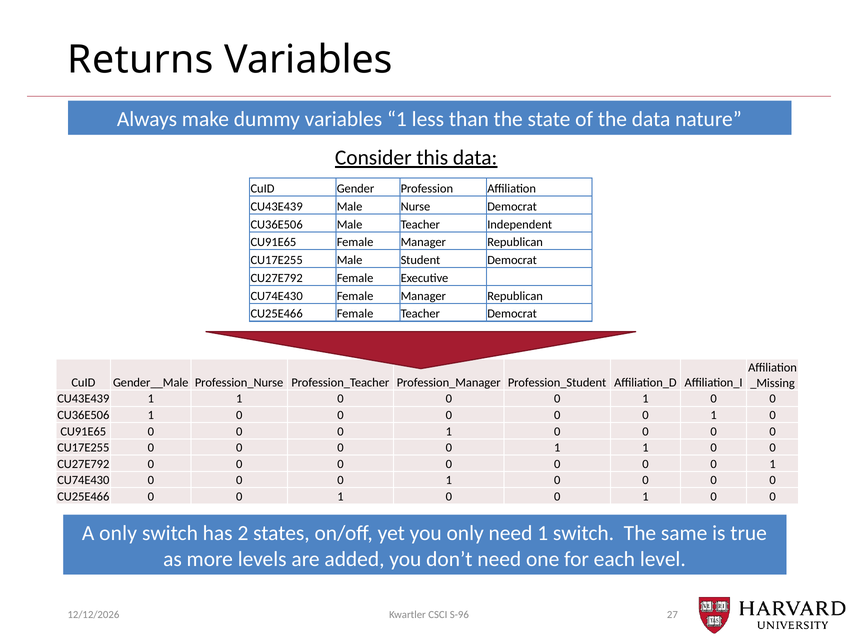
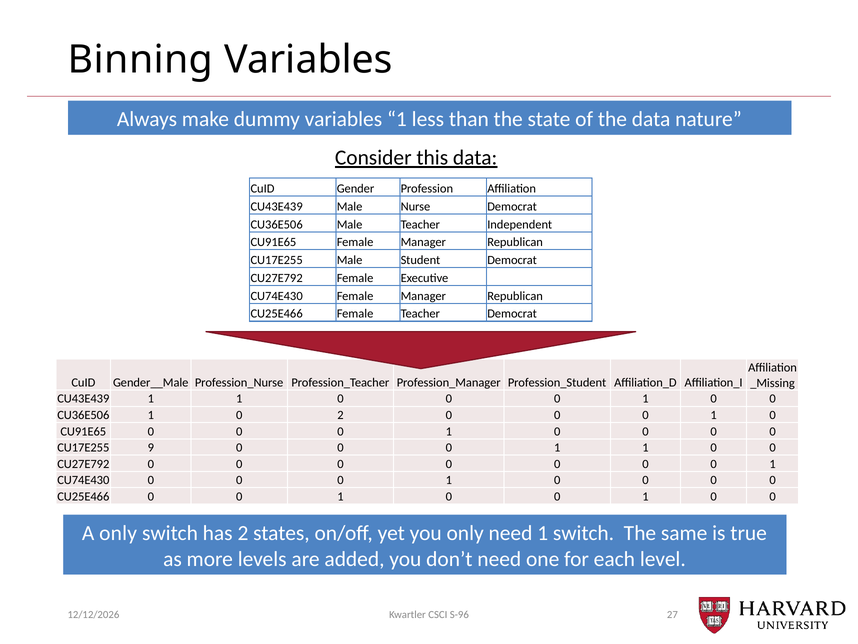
Returns: Returns -> Binning (140, 59)
CU36E506 1 0 0: 0 -> 2 (340, 415)
CU17E255 0: 0 -> 9 (151, 447)
